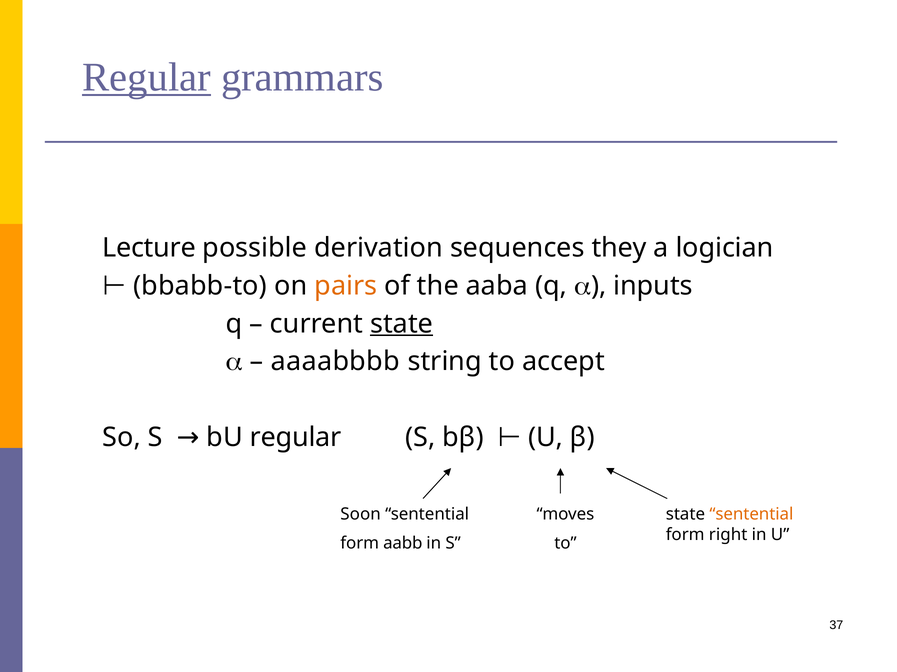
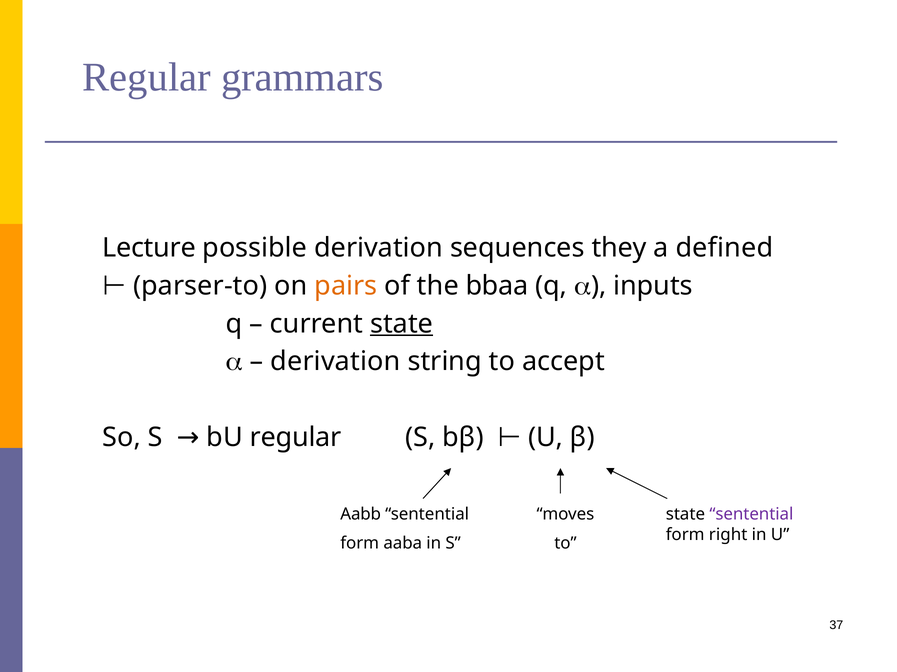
Regular underline: present -> none (147, 78)
logician: logician -> defined (724, 248)
bbabb-to: bbabb-to -> parser-to (200, 286)
aaba: aaba -> bbaa (497, 286)
aaaabbbb: aaaabbbb -> derivation (335, 362)
Soon: Soon -> Aabb (361, 515)
sentential colour: orange -> purple (751, 515)
aabb: aabb -> aaba (403, 544)
